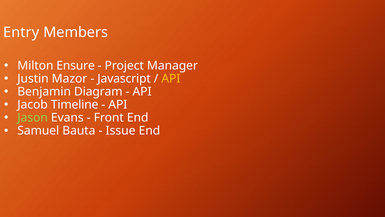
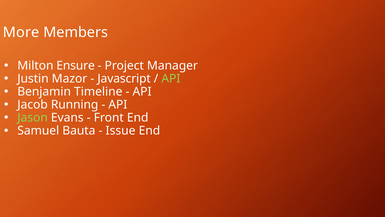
Entry: Entry -> More (21, 32)
API colour: yellow -> light green (171, 79)
Diagram: Diagram -> Timeline (98, 91)
Timeline: Timeline -> Running (75, 104)
